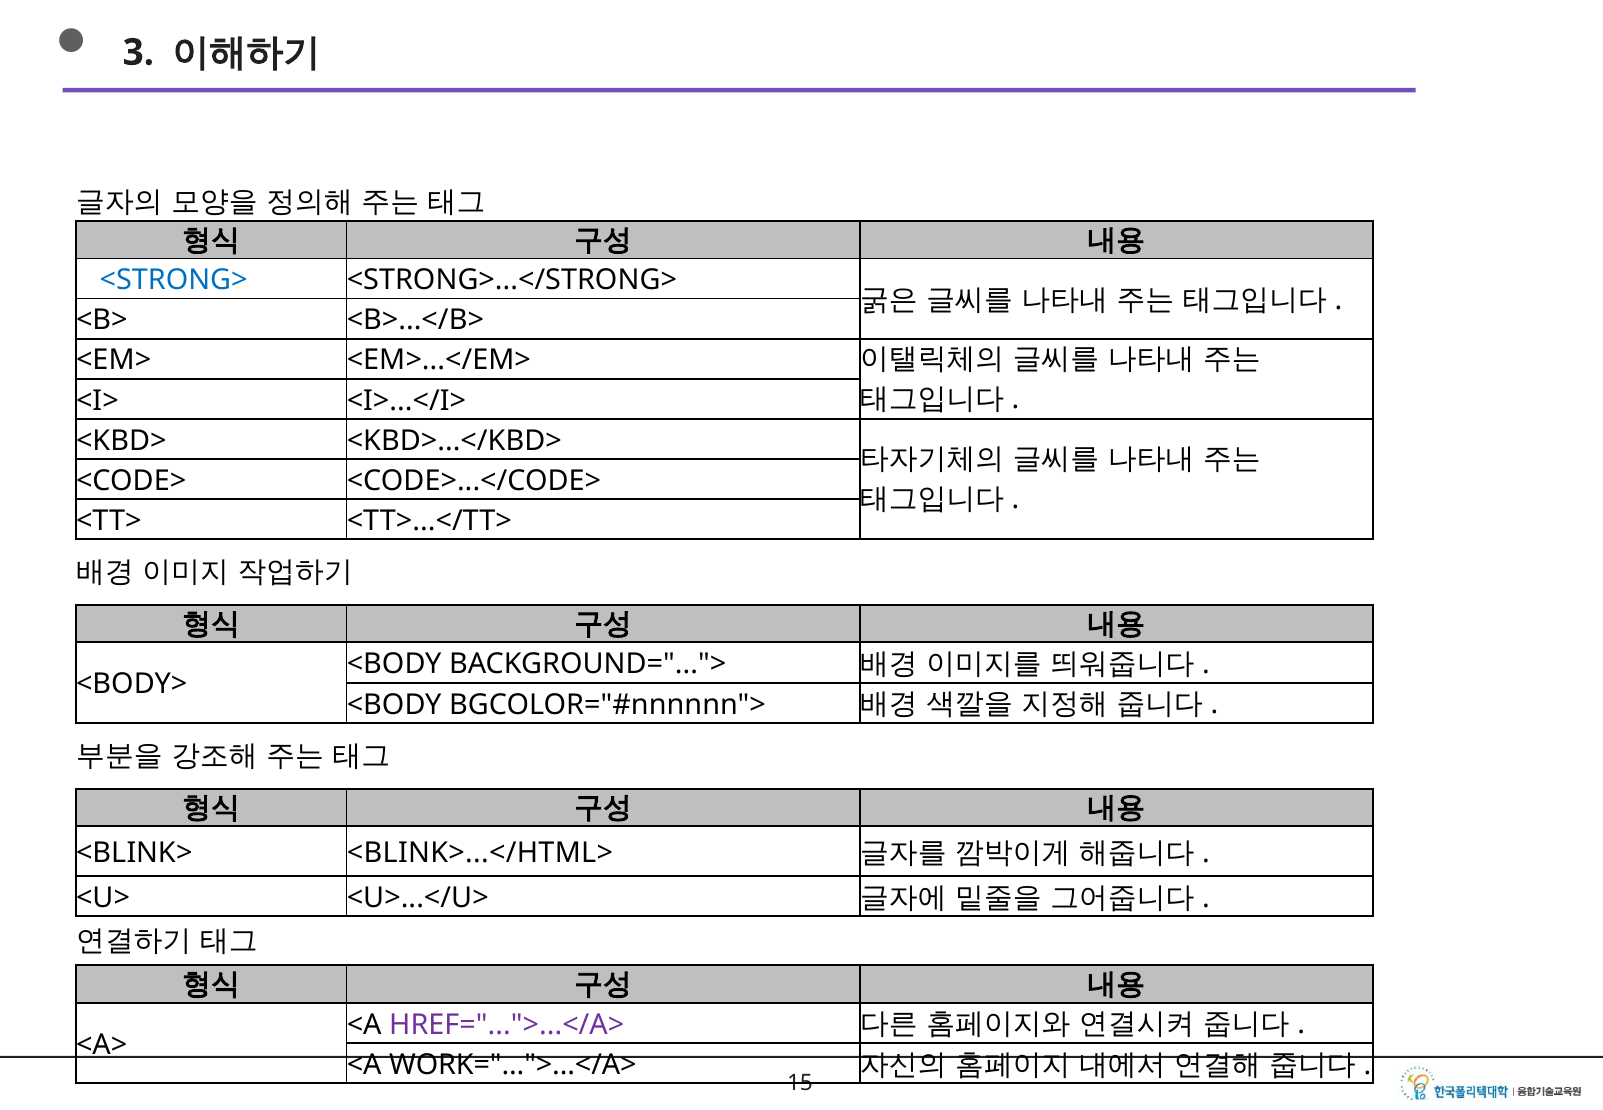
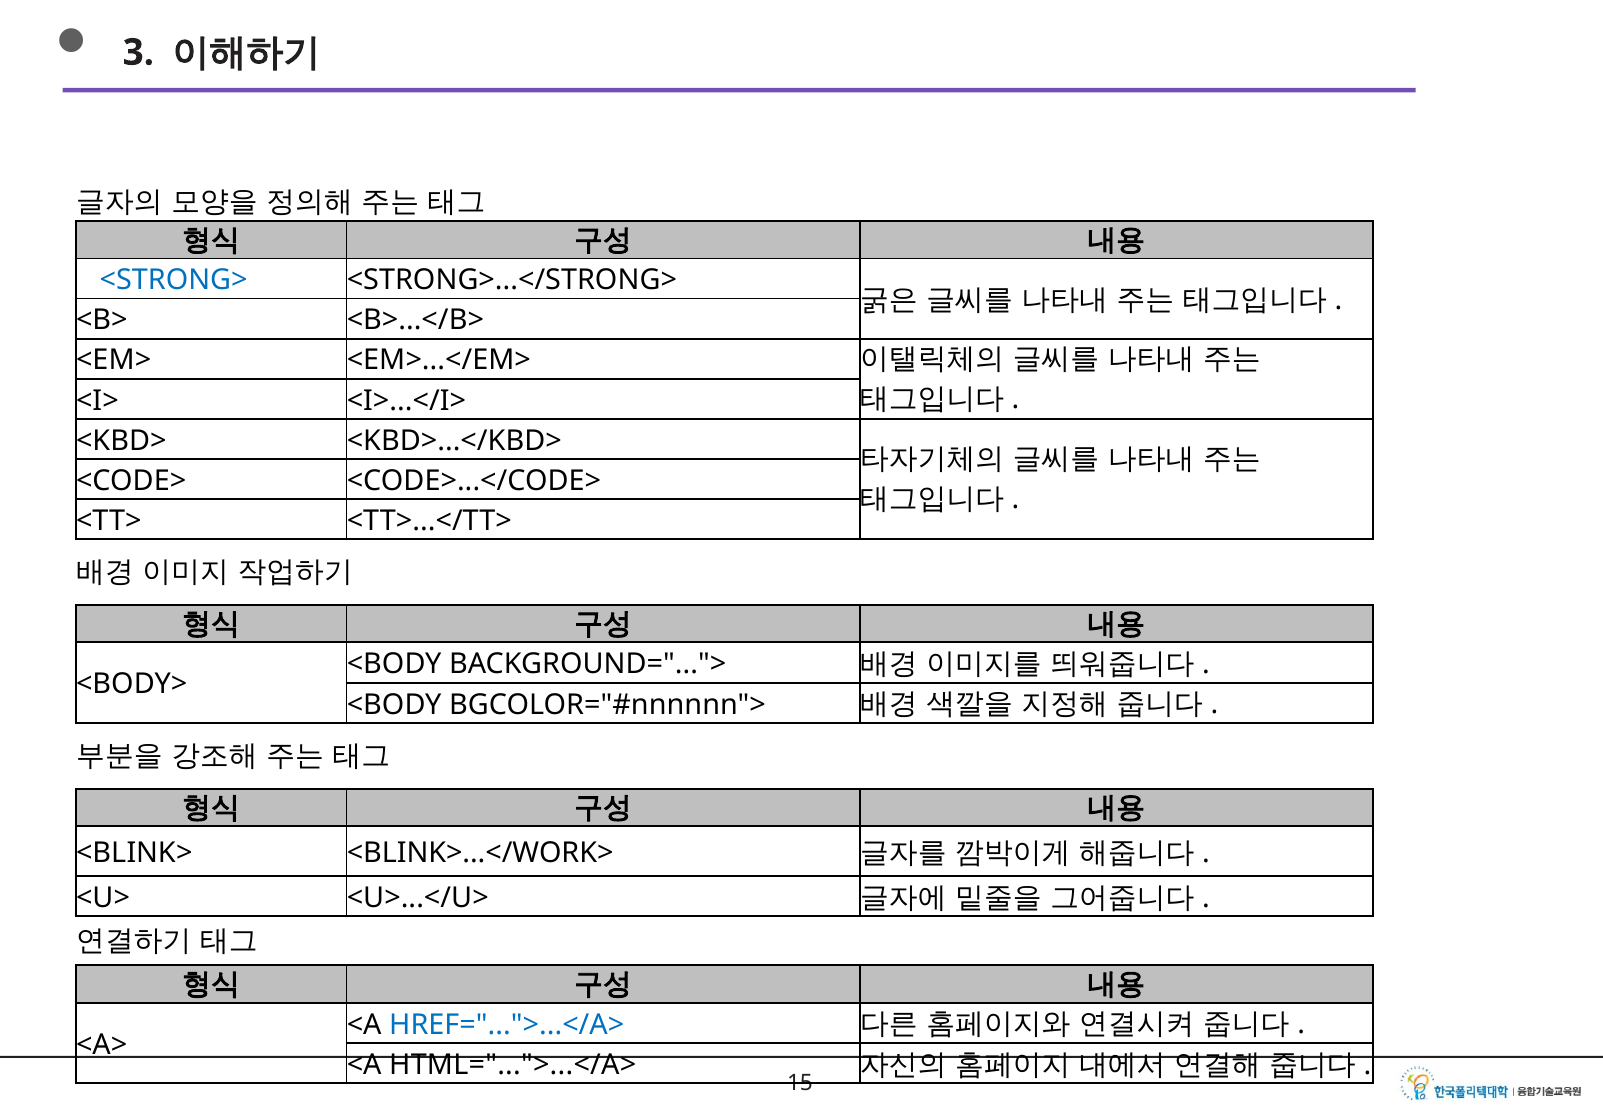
<BLINK>...</HTML>: <BLINK>...</HTML> -> <BLINK>...</WORK> (480, 853)
HREF="...">...</A> colour: purple -> blue (507, 1024)
WORK="...">...</A>: WORK="...">...</A> -> HTML="...">...</A> (513, 1065)
